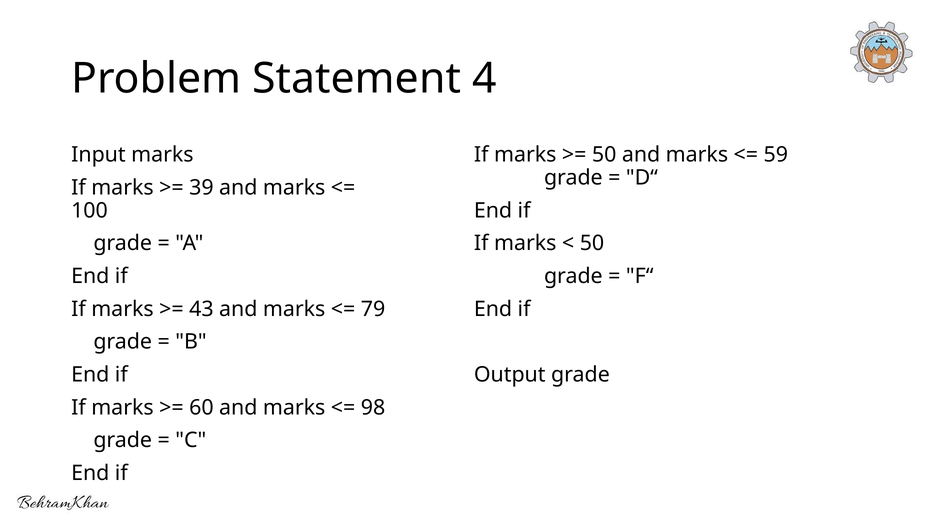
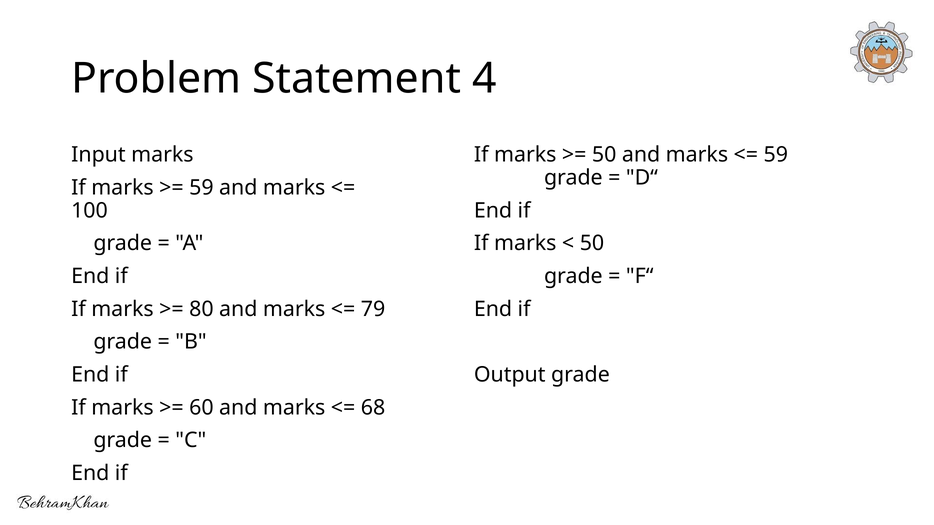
39: 39 -> 59 (201, 188)
43: 43 -> 80 (201, 309)
98: 98 -> 68 (373, 408)
